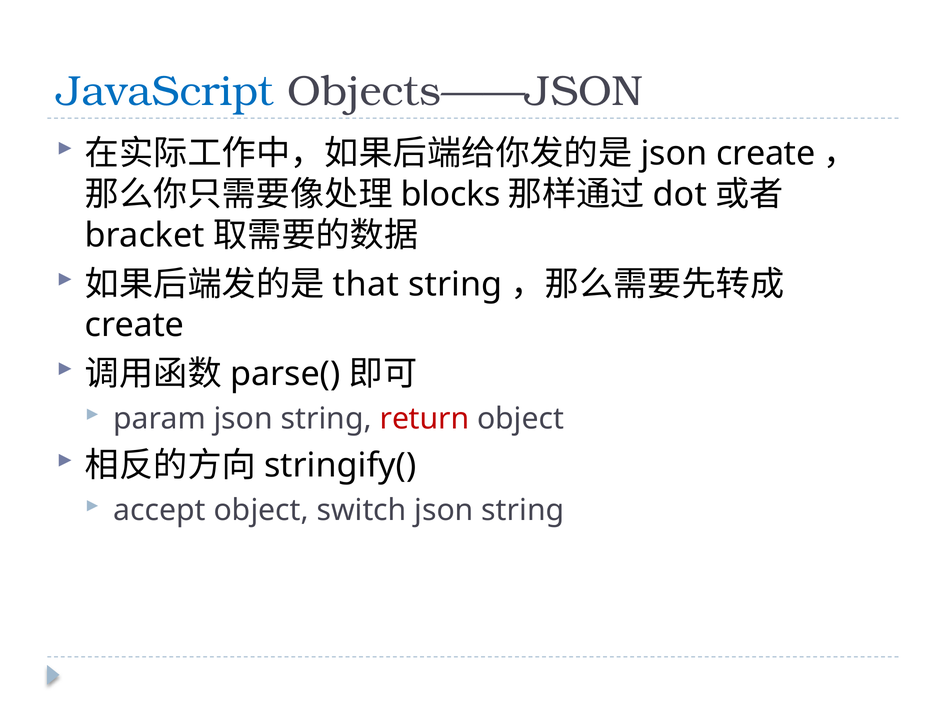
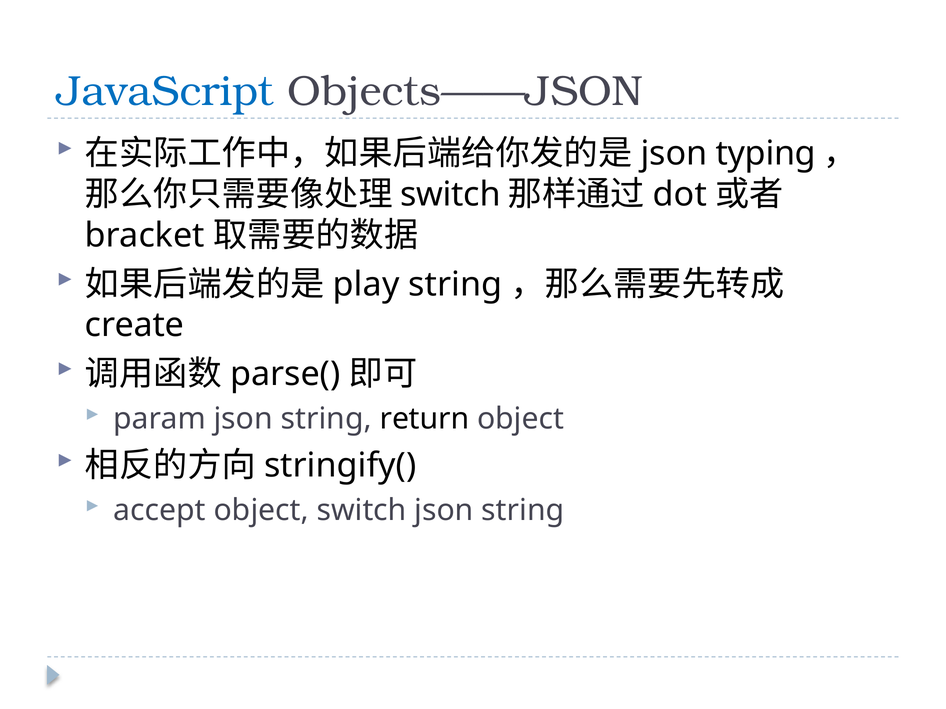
json create: create -> typing (766, 154)
blocks: blocks -> switch (451, 195)
that: that -> play (366, 284)
return colour: red -> black (425, 419)
